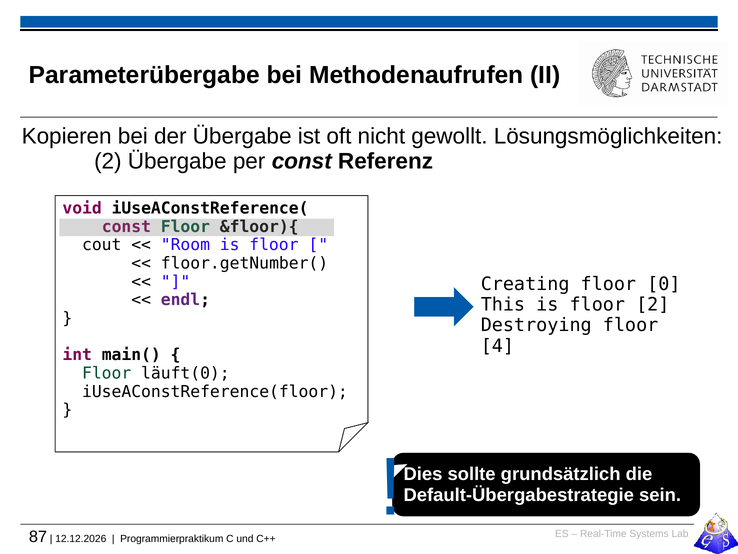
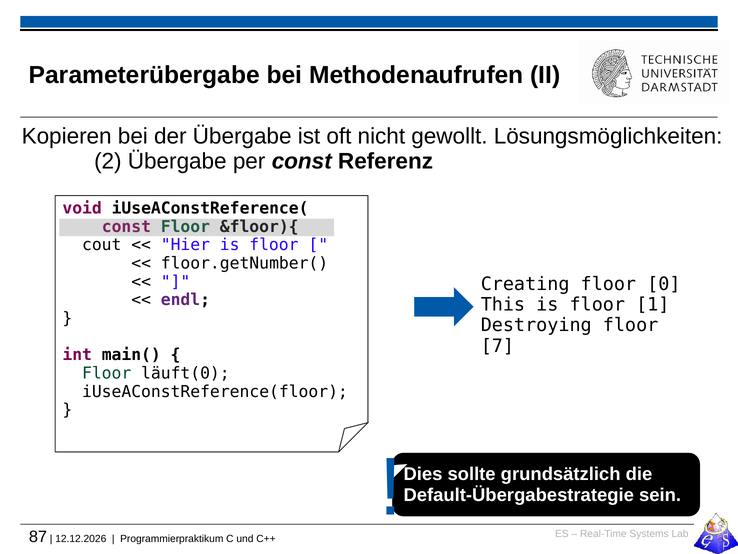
Room: Room -> Hier (185, 245)
floor 2: 2 -> 1 (653, 304)
4: 4 -> 7 (497, 346)
